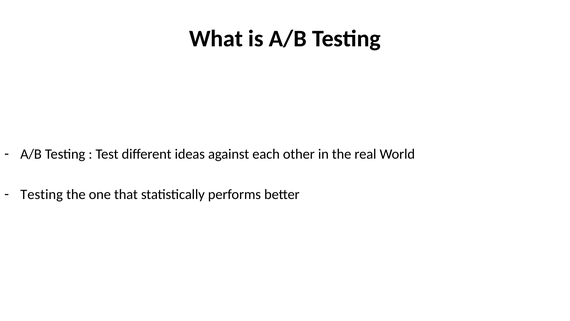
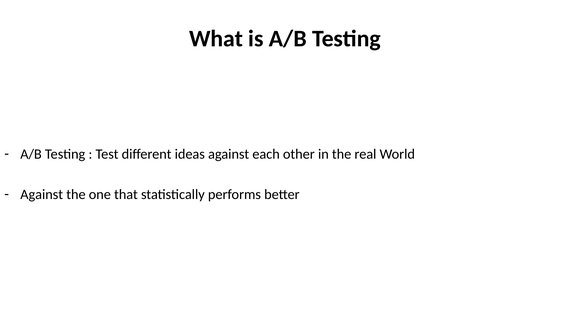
Testing: Testing -> Against (42, 194)
